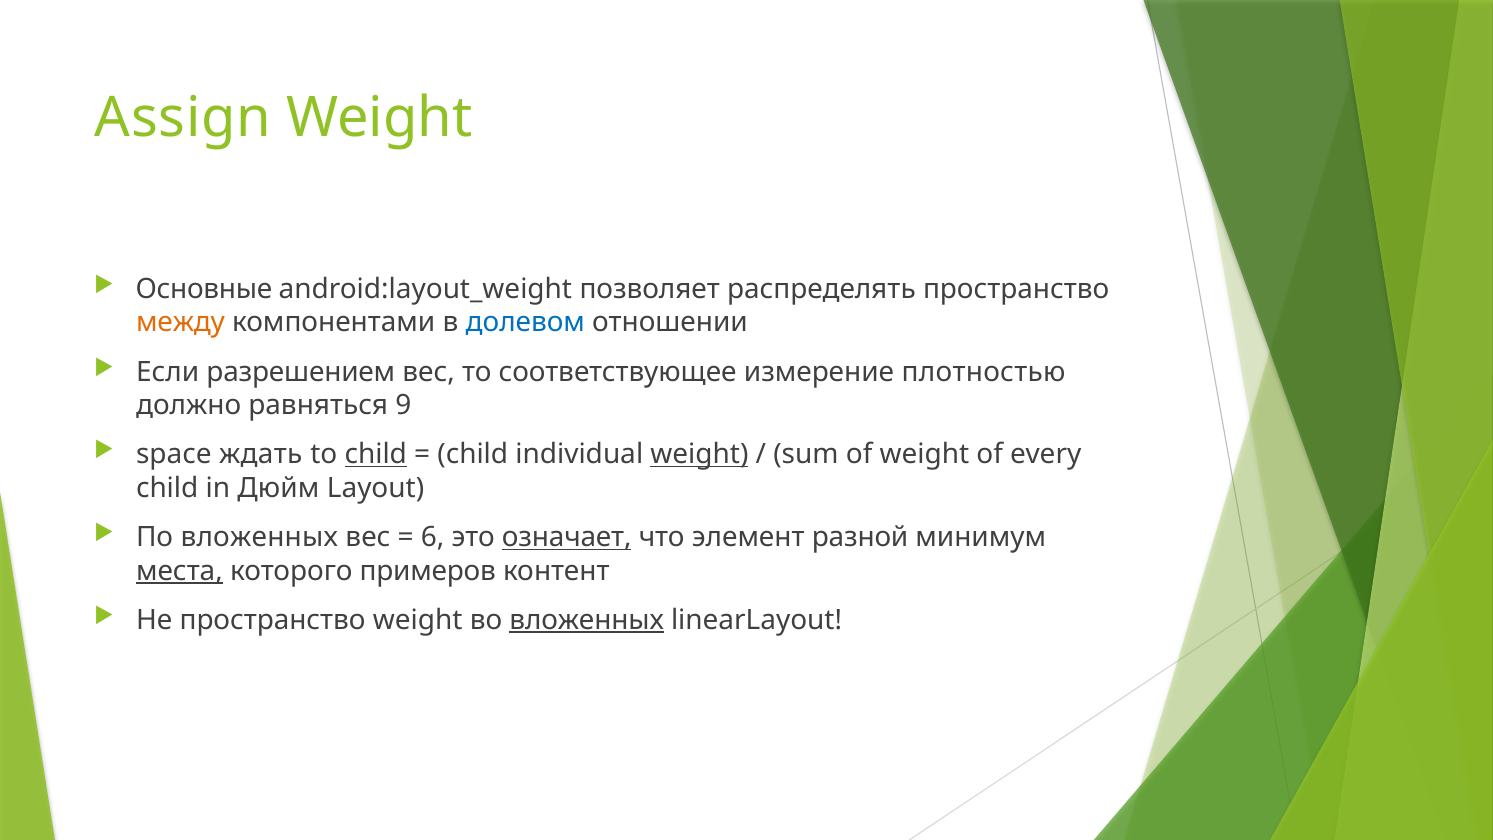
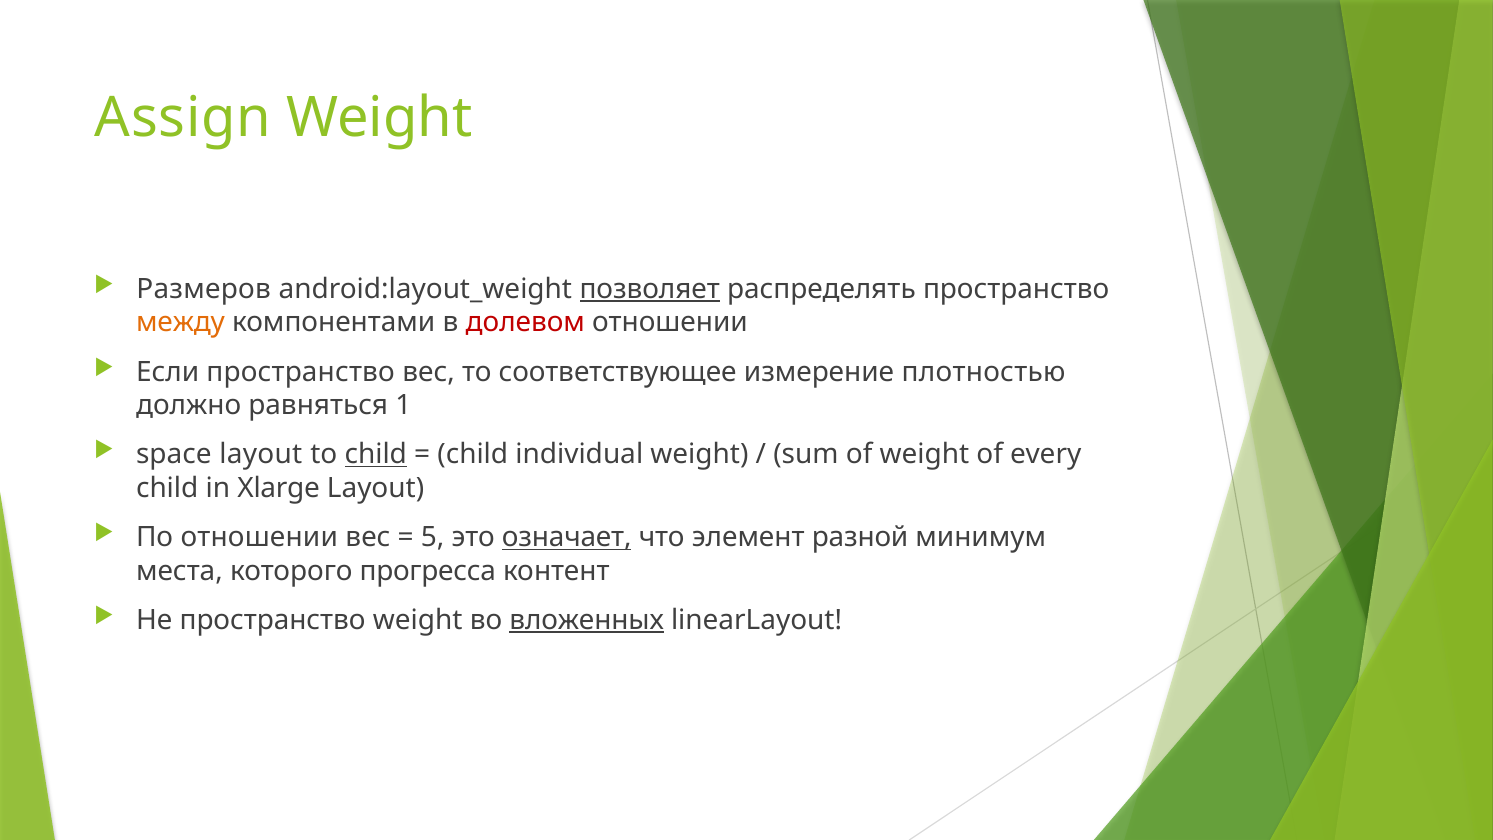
Основные: Основные -> Размеров (204, 289)
позволяет underline: none -> present (650, 289)
долевом colour: blue -> red (525, 323)
Если разрешением: разрешением -> пространство (301, 372)
9: 9 -> 1 (403, 405)
space ждать: ждать -> layout (261, 454)
weight underline: present -> none (699, 454)
Дюйм: Дюйм -> Xlarge (279, 488)
По вложенных: вложенных -> отношении (259, 537)
6: 6 -> 5 (433, 537)
места underline: present -> none (179, 571)
примеров: примеров -> прогресса (428, 571)
